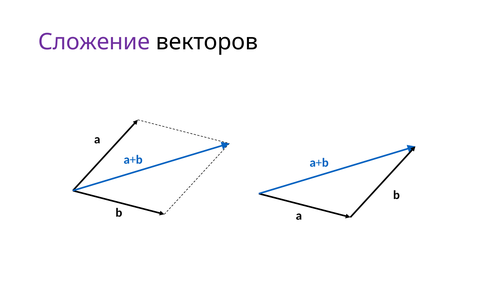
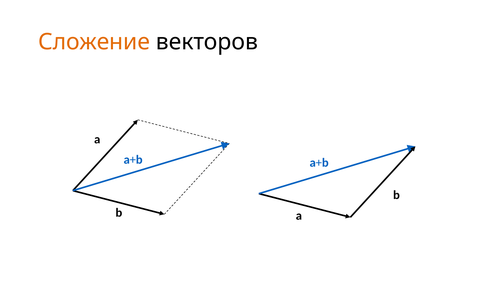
Сложение colour: purple -> orange (94, 42)
